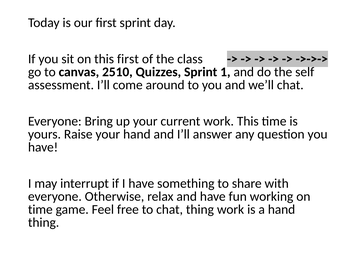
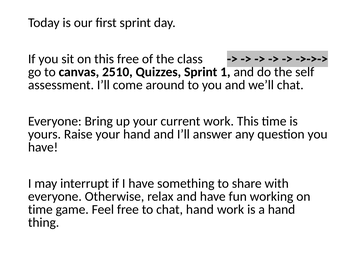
this first: first -> free (128, 59)
chat thing: thing -> hand (200, 210)
